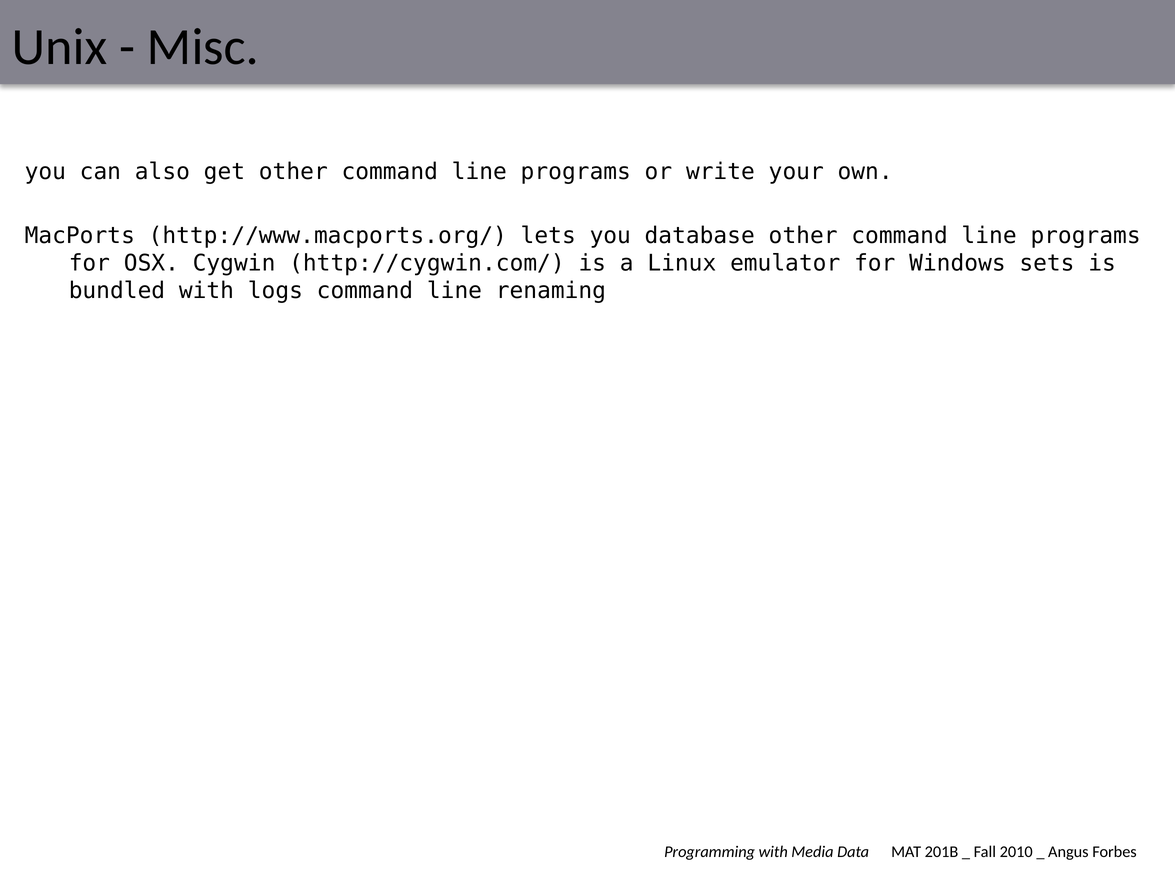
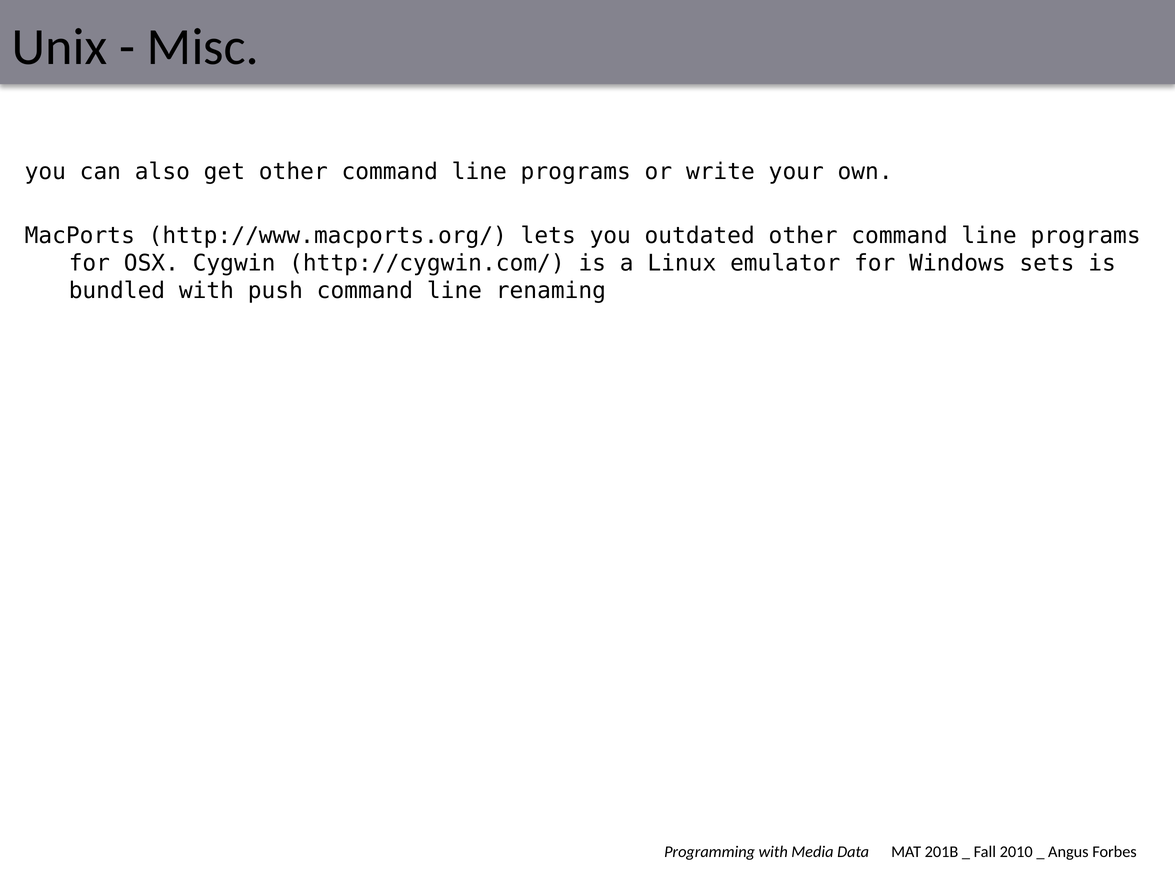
database: database -> outdated (700, 236)
logs: logs -> push (275, 291)
